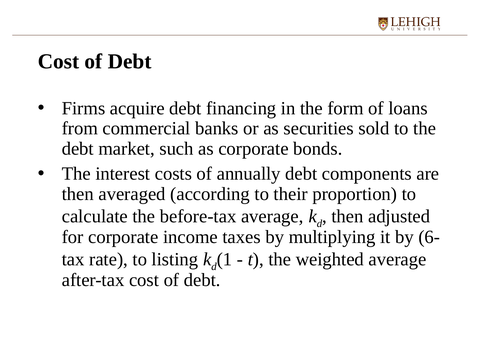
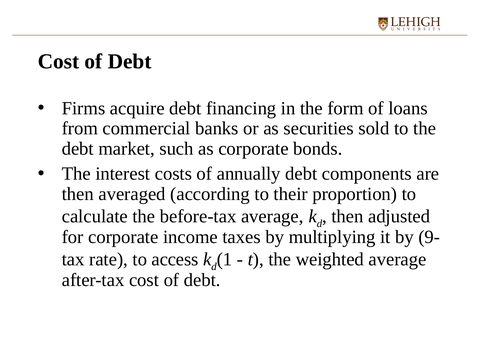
6-: 6- -> 9- (429, 237)
listing: listing -> access (175, 259)
